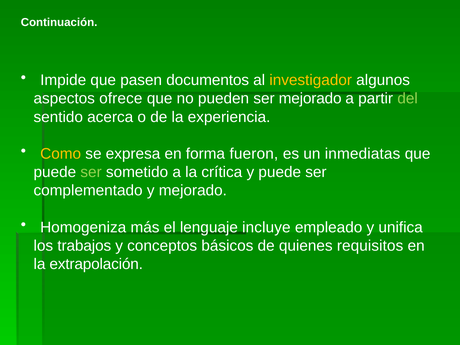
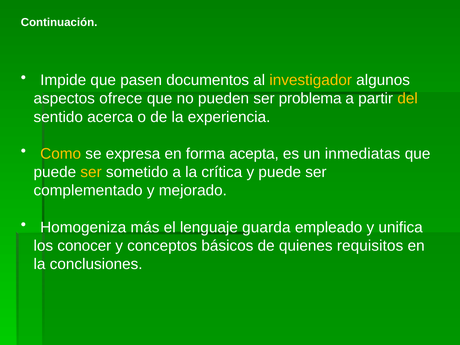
ser mejorado: mejorado -> problema (310, 99)
del colour: light green -> yellow (408, 99)
fueron: fueron -> acepta (254, 154)
ser colour: light green -> yellow (91, 172)
incluye: incluye -> guarda (266, 227)
trabajos: trabajos -> conocer (84, 246)
extrapolación: extrapolación -> conclusiones (96, 264)
